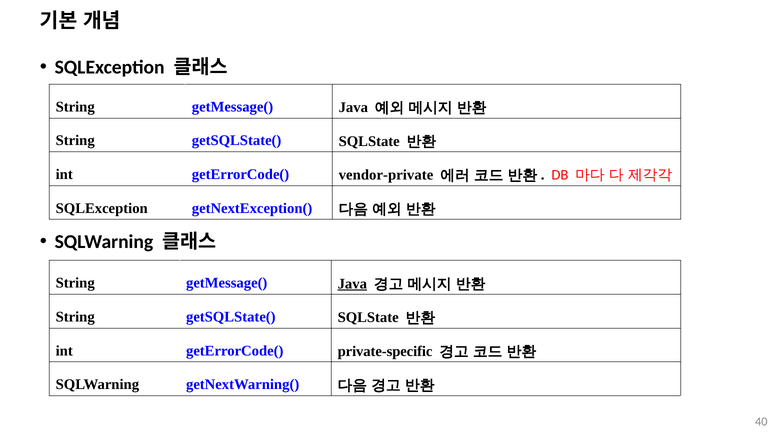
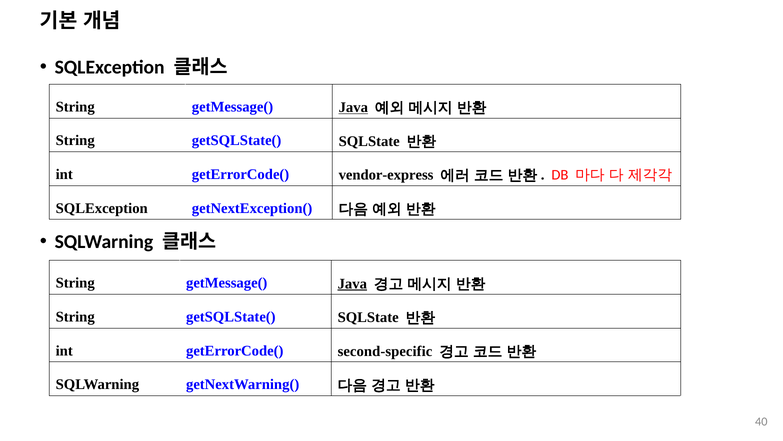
Java underline: none -> present (353, 107)
vendor-private: vendor-private -> vendor-express (386, 175)
private-specific: private-specific -> second-specific (385, 351)
